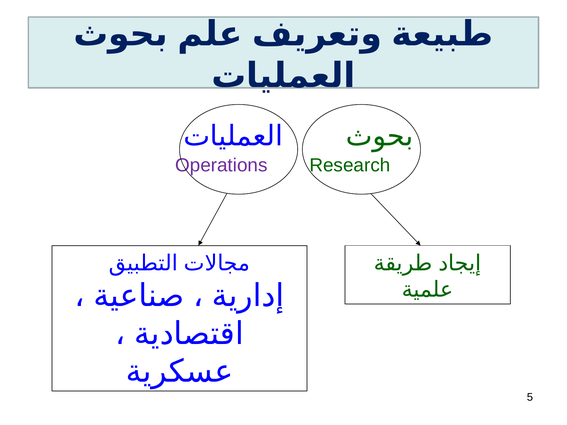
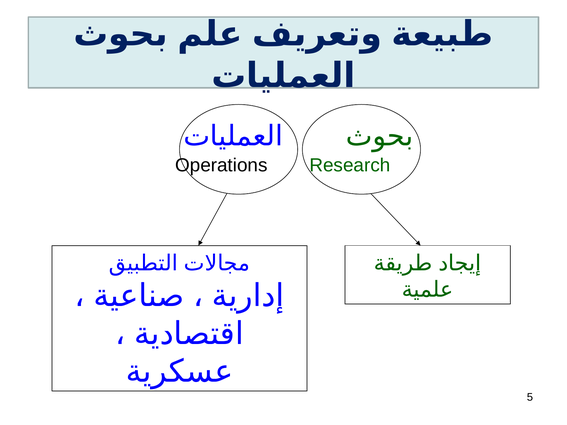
Operations colour: purple -> black (221, 165)
